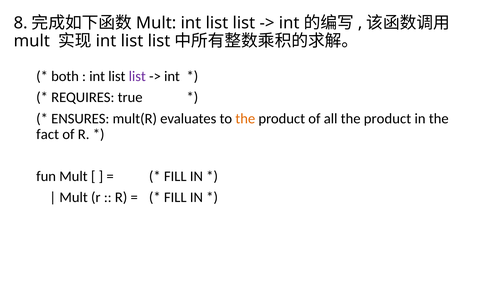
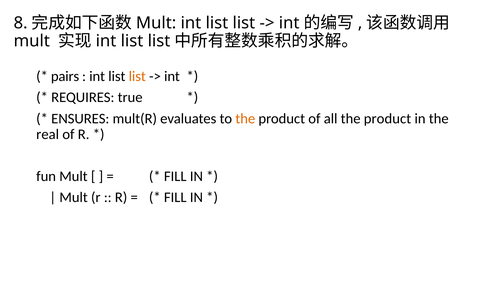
both: both -> pairs (65, 76)
list colour: purple -> orange (137, 76)
fact: fact -> real (48, 134)
